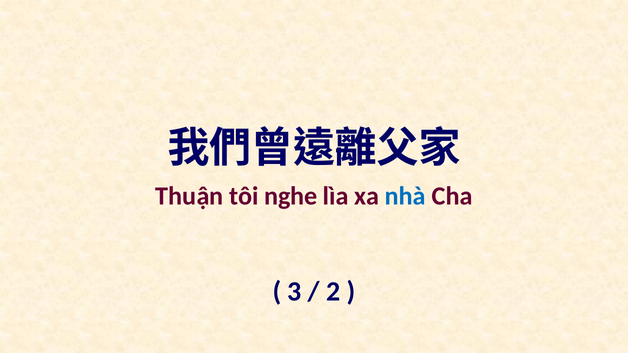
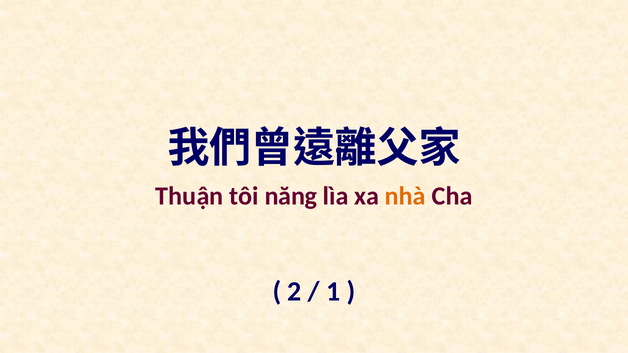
nghe: nghe -> năng (291, 196)
nhà colour: blue -> orange (405, 196)
3: 3 -> 2 (295, 292)
2: 2 -> 1 (333, 292)
